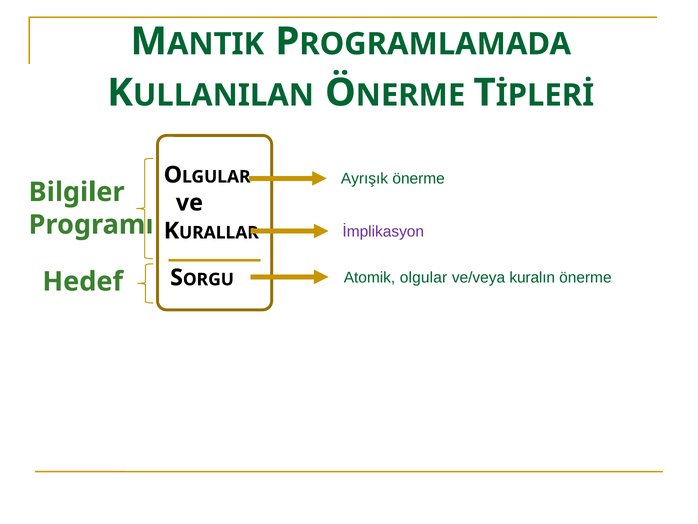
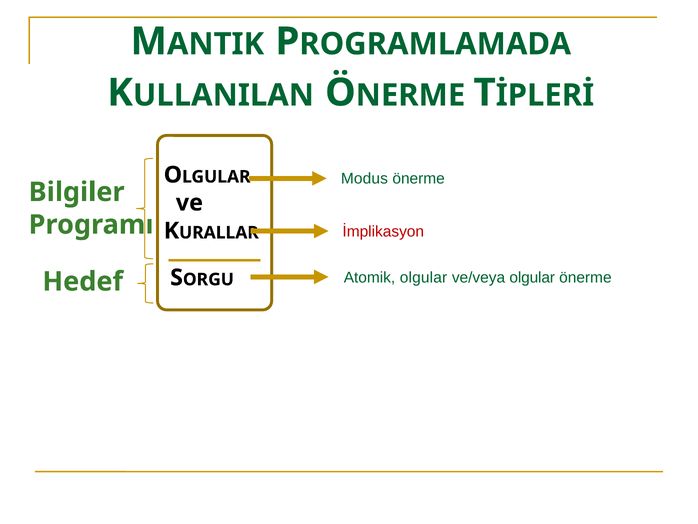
Ayrışık: Ayrışık -> Modus (364, 179)
İmplikasyon colour: purple -> red (383, 231)
ve/veya kuralın: kuralın -> olgular (532, 278)
